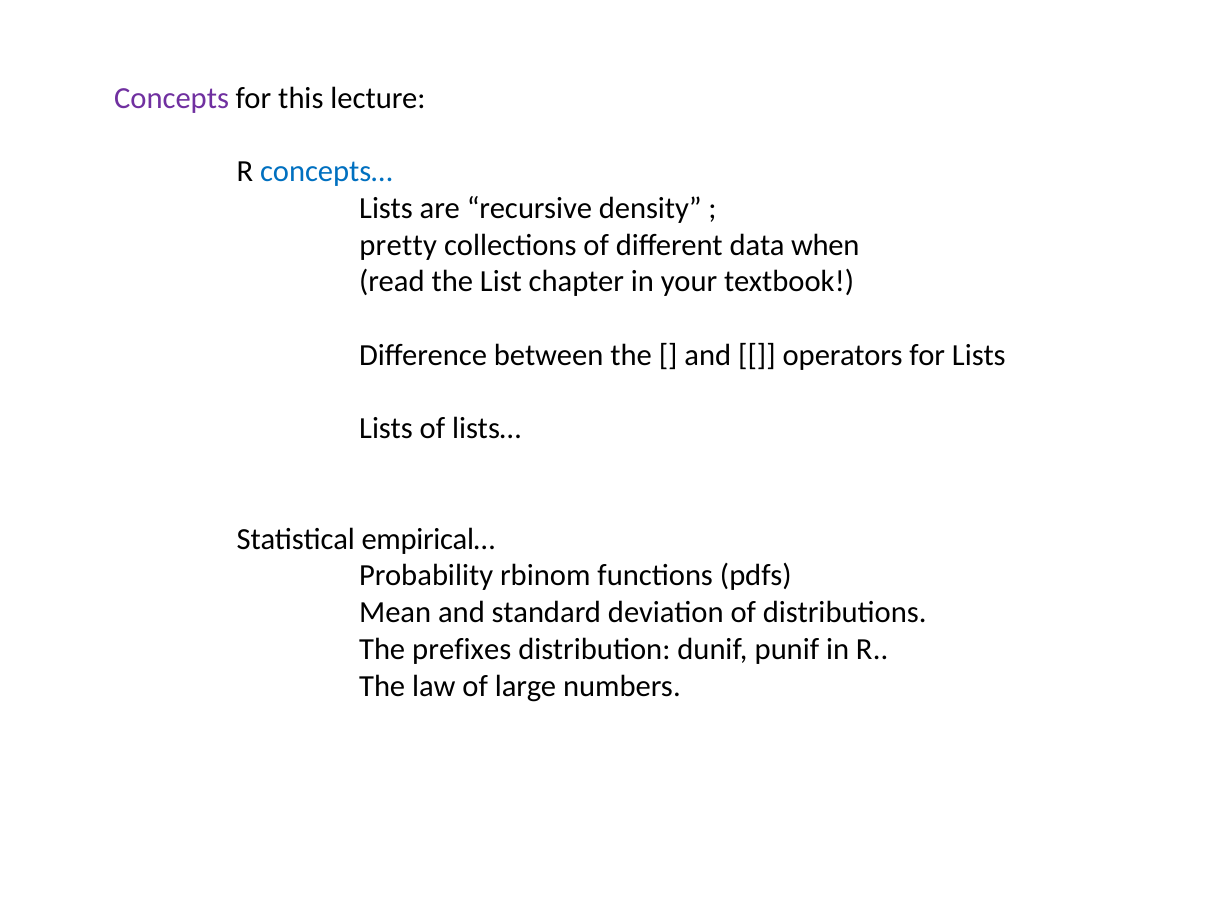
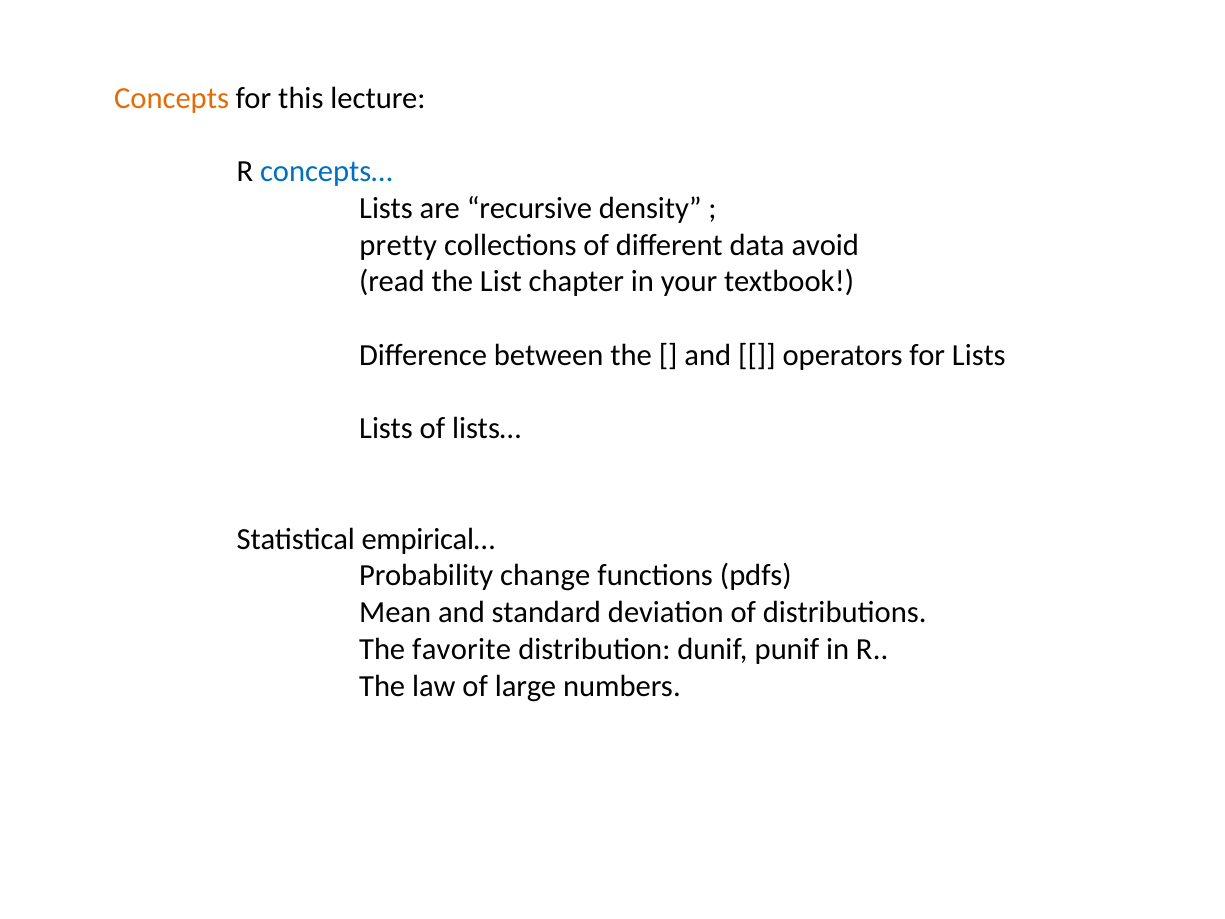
Concepts colour: purple -> orange (172, 98)
when: when -> avoid (825, 245)
rbinom: rbinom -> change (545, 576)
prefixes: prefixes -> favorite (462, 649)
